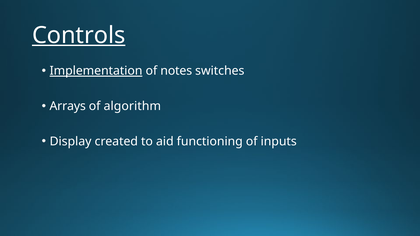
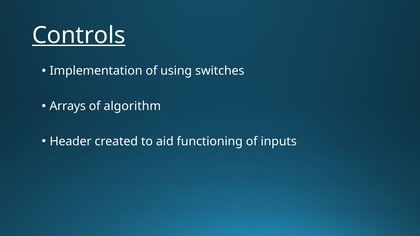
Implementation underline: present -> none (96, 71)
notes: notes -> using (176, 71)
Display: Display -> Header (71, 141)
